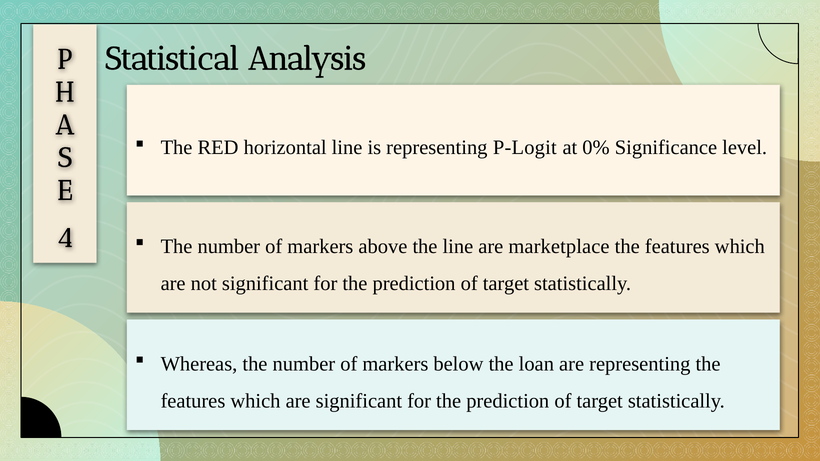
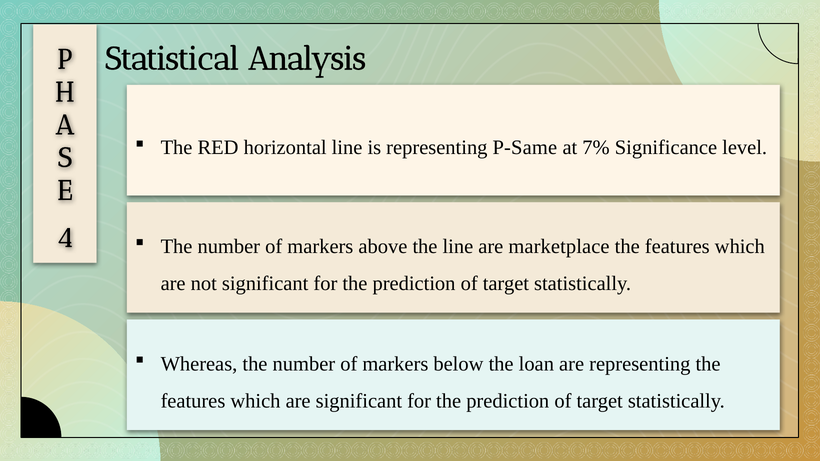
P-Logit: P-Logit -> P-Same (525, 148)
0%: 0% -> 7% (596, 148)
